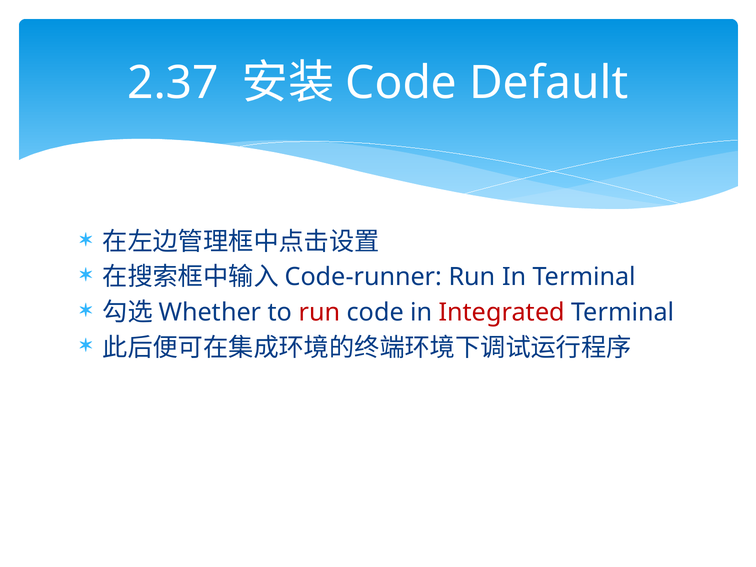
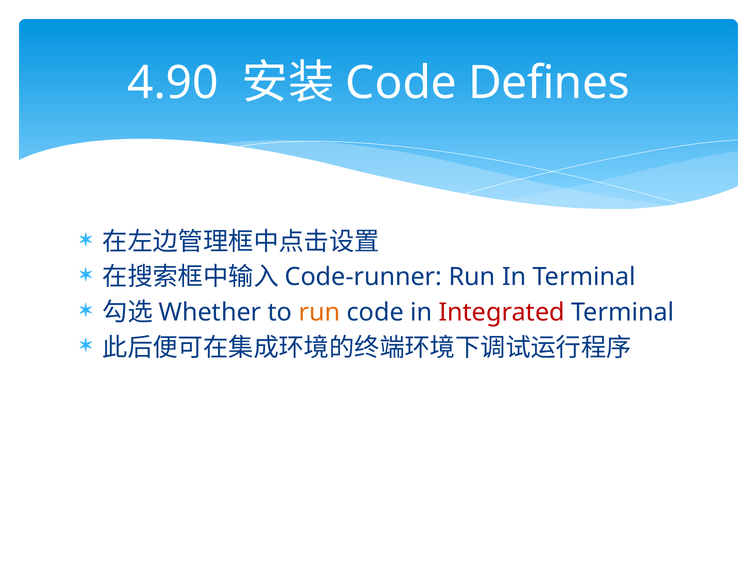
2.37: 2.37 -> 4.90 (173, 83)
Default: Default -> Defines (549, 83)
run colour: red -> orange (319, 312)
